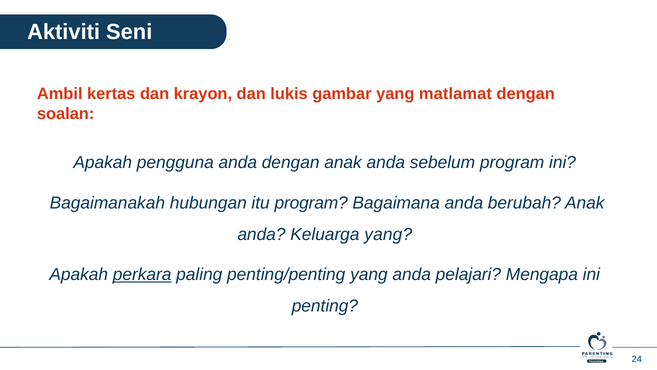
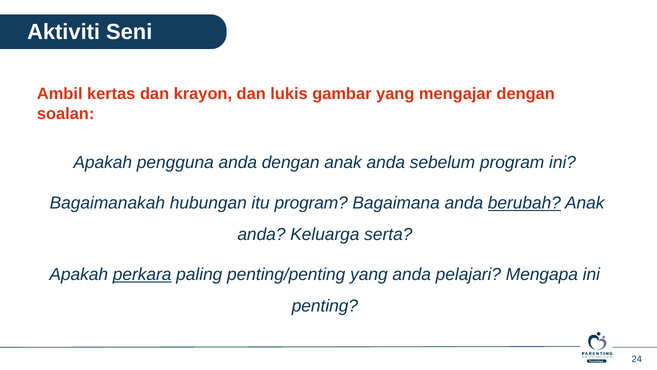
matlamat: matlamat -> mengajar (455, 94)
berubah underline: none -> present (524, 203)
Keluarga yang: yang -> serta (388, 234)
